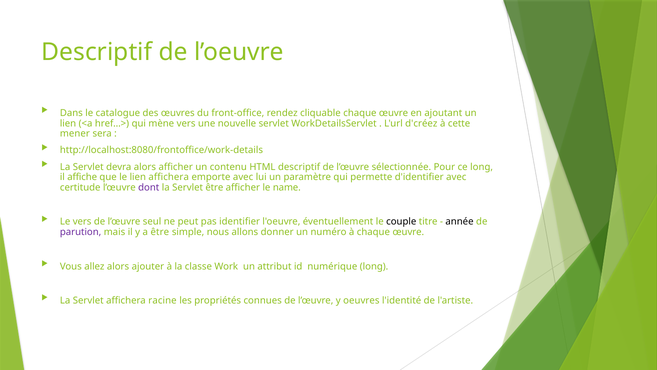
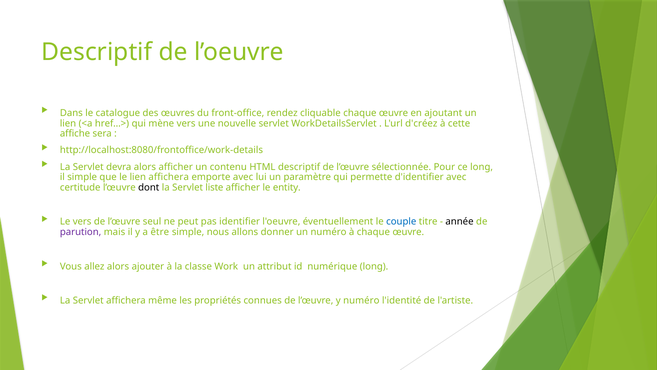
mener: mener -> affiche (75, 134)
il affiche: affiche -> simple (82, 177)
dont colour: purple -> black (149, 187)
Servlet être: être -> liste (214, 187)
name: name -> entity (287, 187)
couple colour: black -> blue (401, 222)
racine: racine -> même (163, 300)
y oeuvres: oeuvres -> numéro (361, 300)
